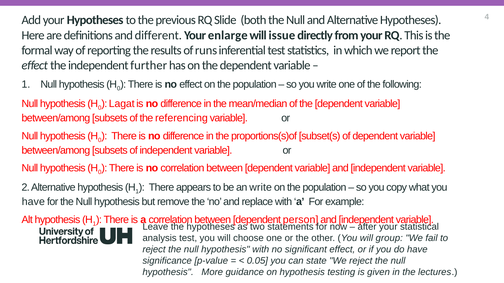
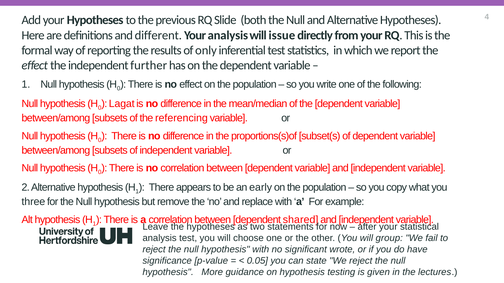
Your enlarge: enlarge -> analysis (228, 35)
runs: runs -> only (206, 50)
an write: write -> early (261, 188)
have: have -> three (33, 202)
person: person -> shared (301, 220)
significant effect: effect -> wrote (342, 250)
